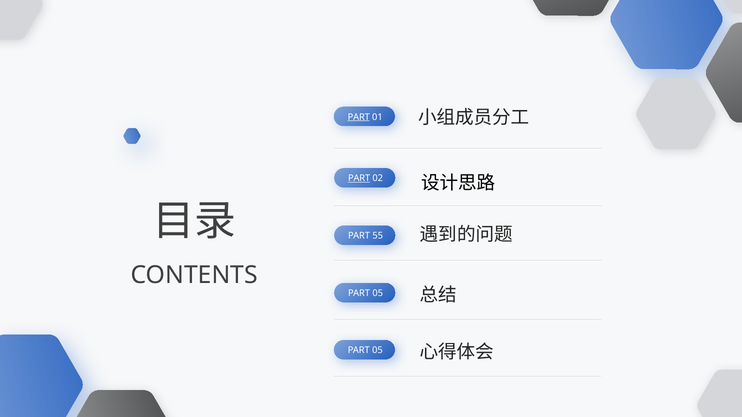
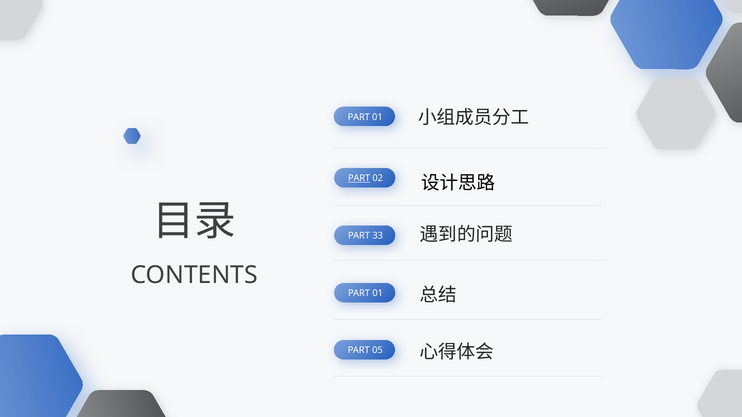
PART underline: present -> none (359, 117)
55: 55 -> 33 (378, 236)
05: 05 -> 01 (378, 294)
